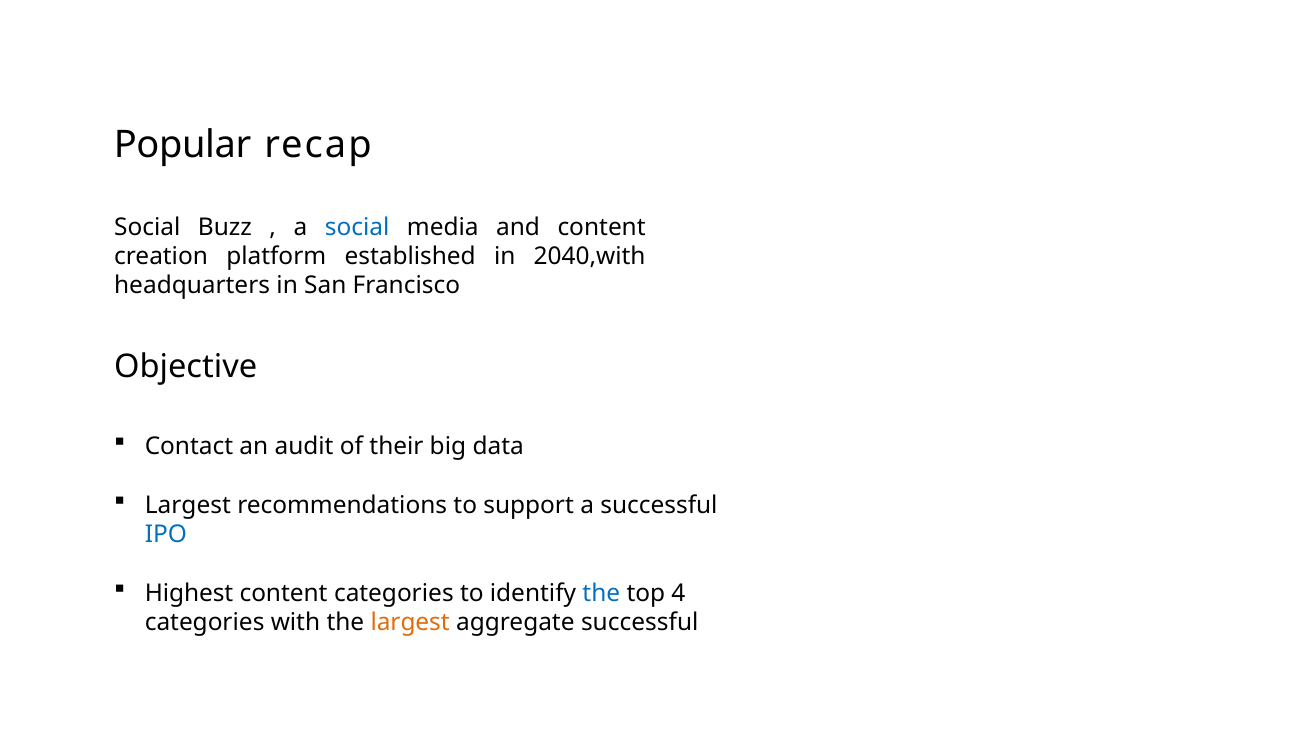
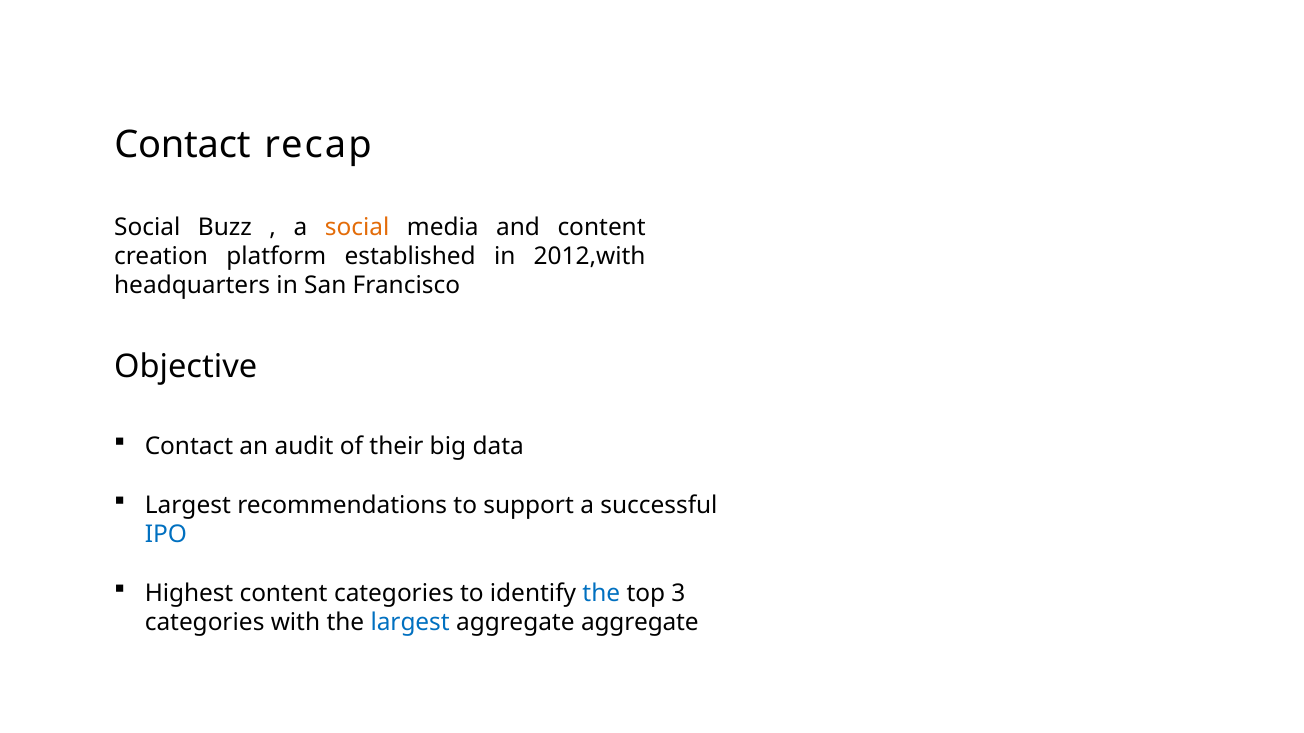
Popular: Popular -> Contact (182, 145)
social colour: blue -> orange (357, 227)
2040,with: 2040,with -> 2012,with (590, 257)
4: 4 -> 3 (678, 594)
largest colour: orange -> blue (410, 623)
aggregate successful: successful -> aggregate (640, 623)
